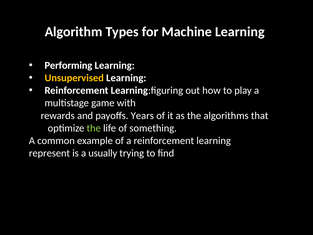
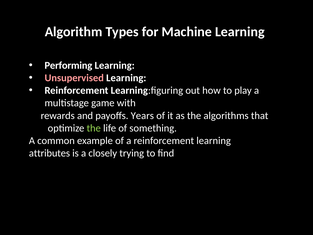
Unsupervised colour: yellow -> pink (74, 78)
represent: represent -> attributes (49, 153)
usually: usually -> closely (103, 153)
